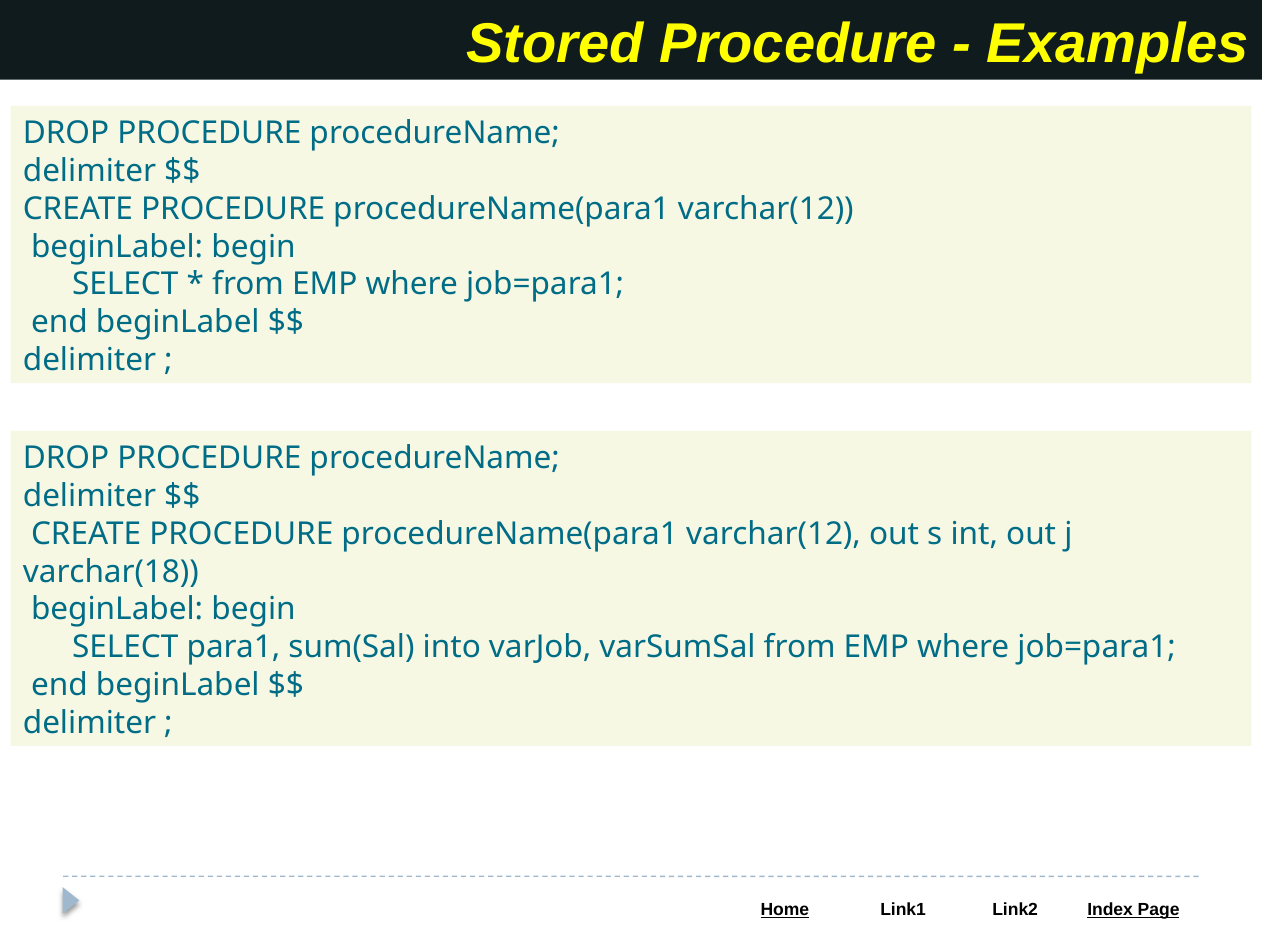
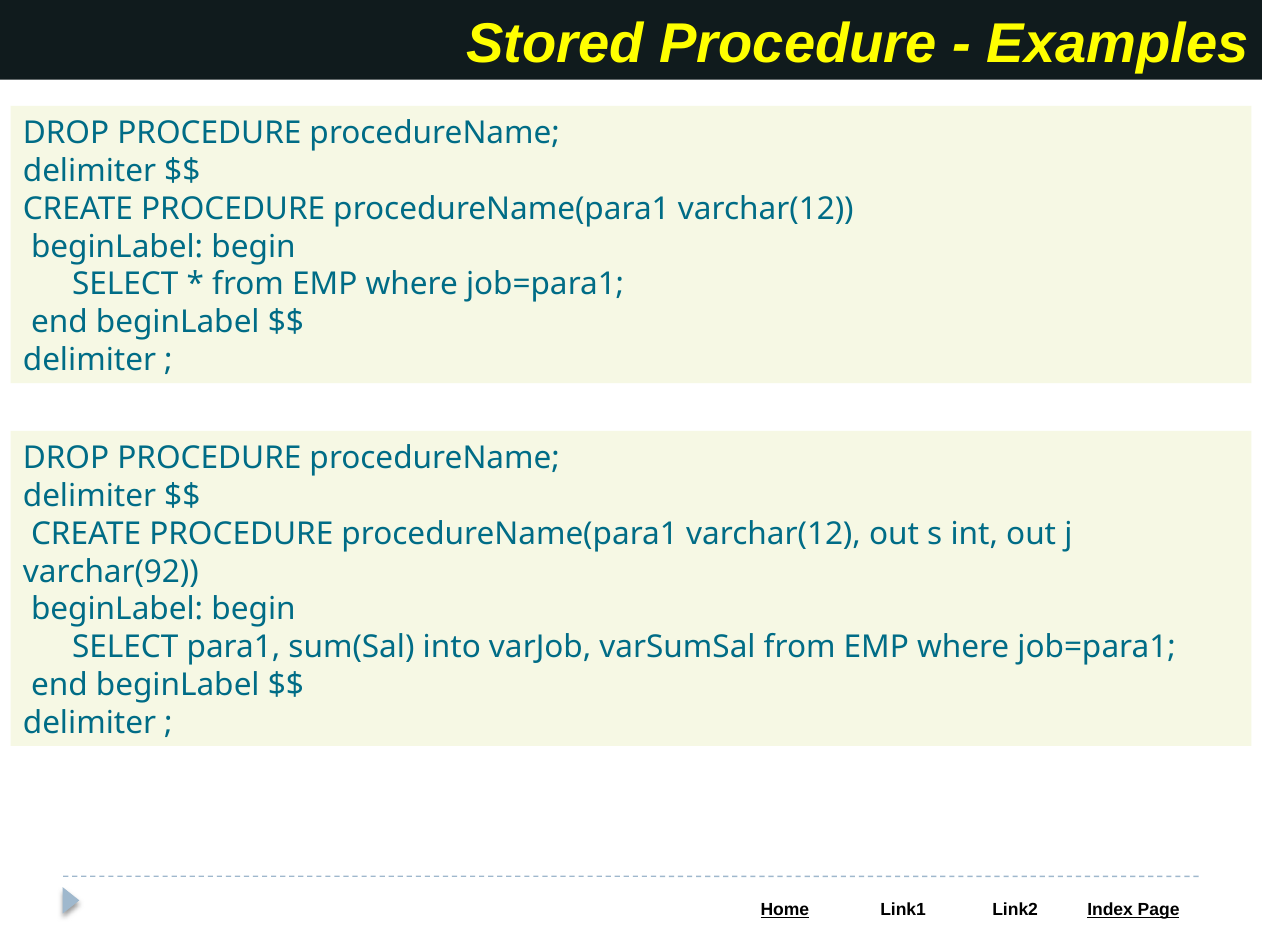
varchar(18: varchar(18 -> varchar(92 (111, 572)
